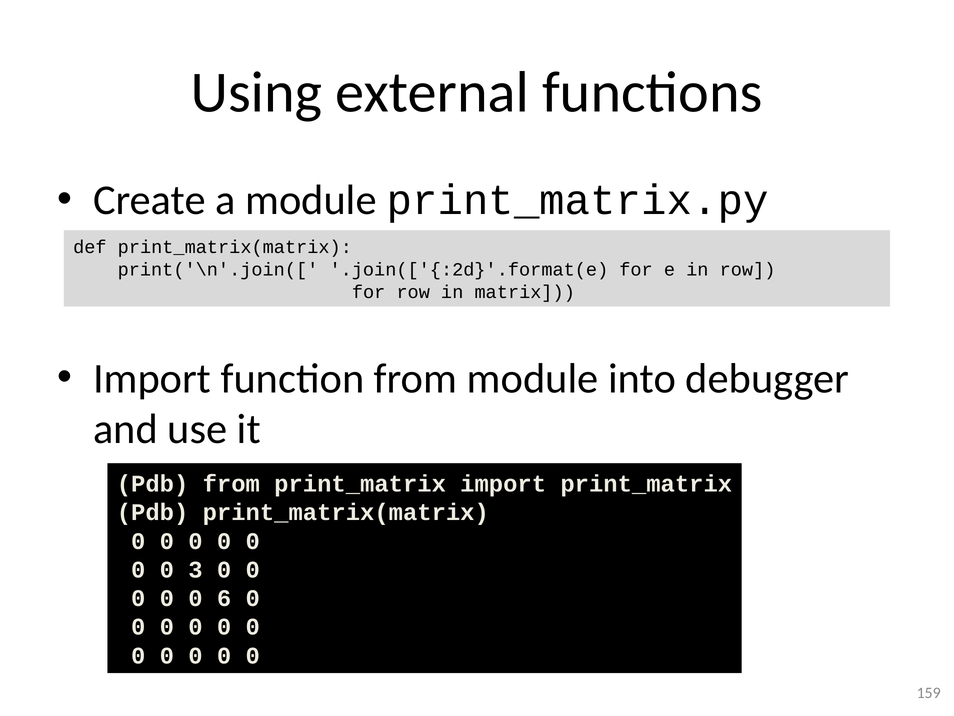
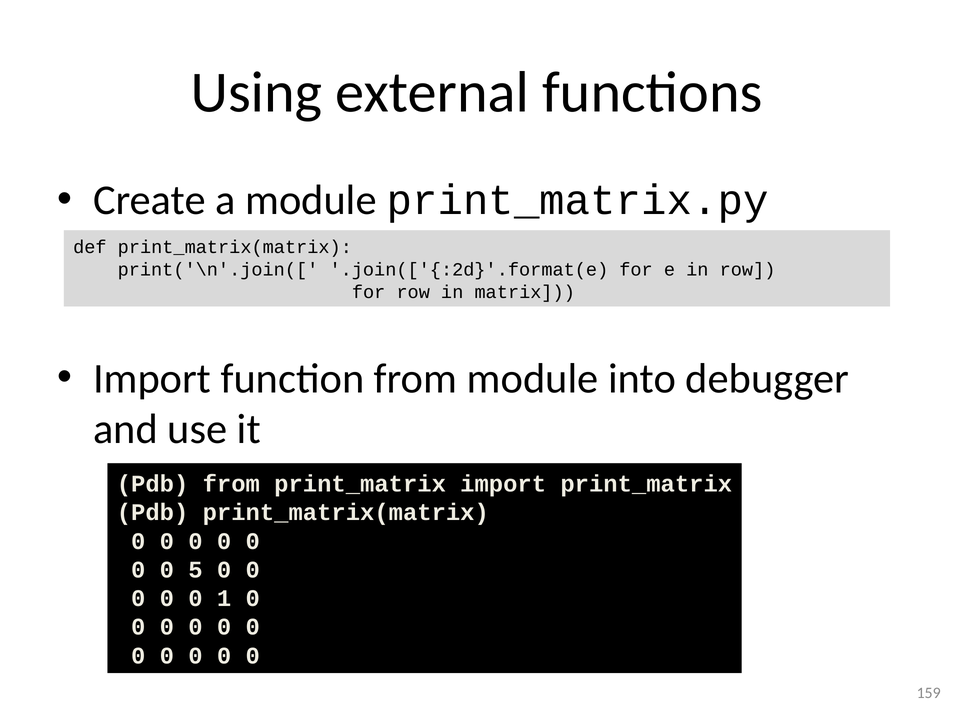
3: 3 -> 5 (196, 569)
6: 6 -> 1 (224, 598)
